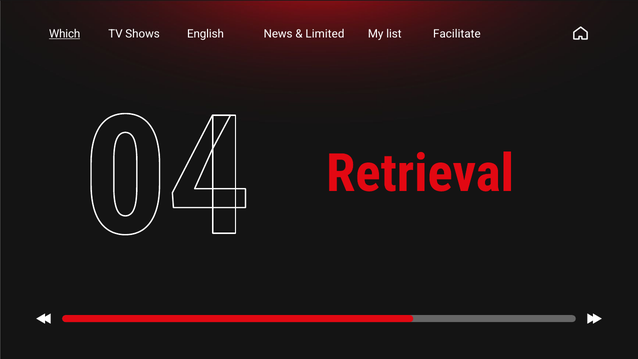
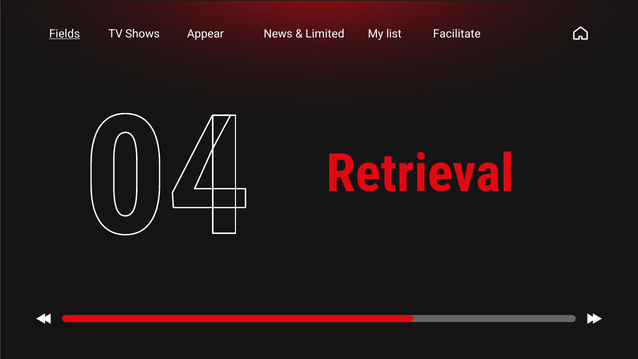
Which: Which -> Fields (65, 34)
English: English -> Appear (205, 34)
